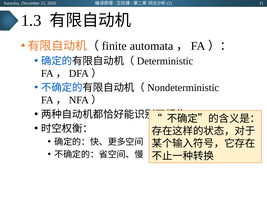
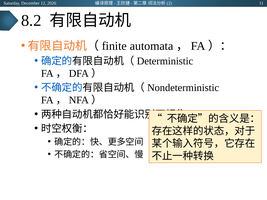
1.3: 1.3 -> 8.2 (31, 21)
